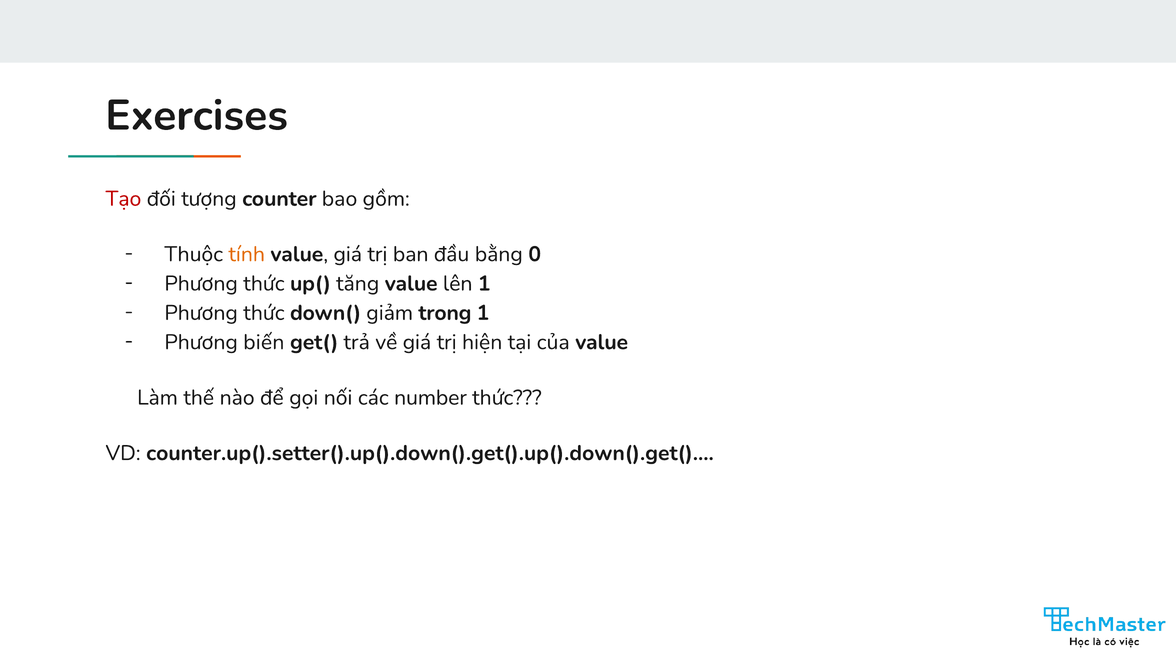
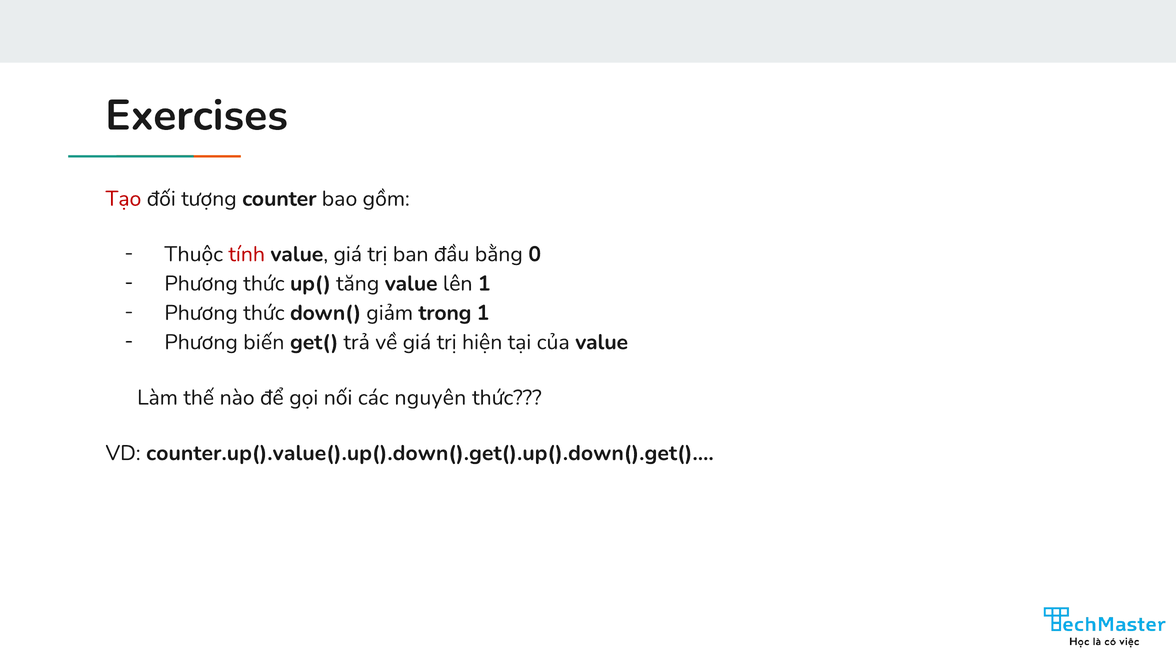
tính colour: orange -> red (247, 254)
number: number -> nguyên (430, 397)
counter.up().setter().up().down().get().up().down().get(: counter.up().setter().up().down().get().up().down().get( -> counter.up().value().up().down().get().up().down().get( (430, 453)
